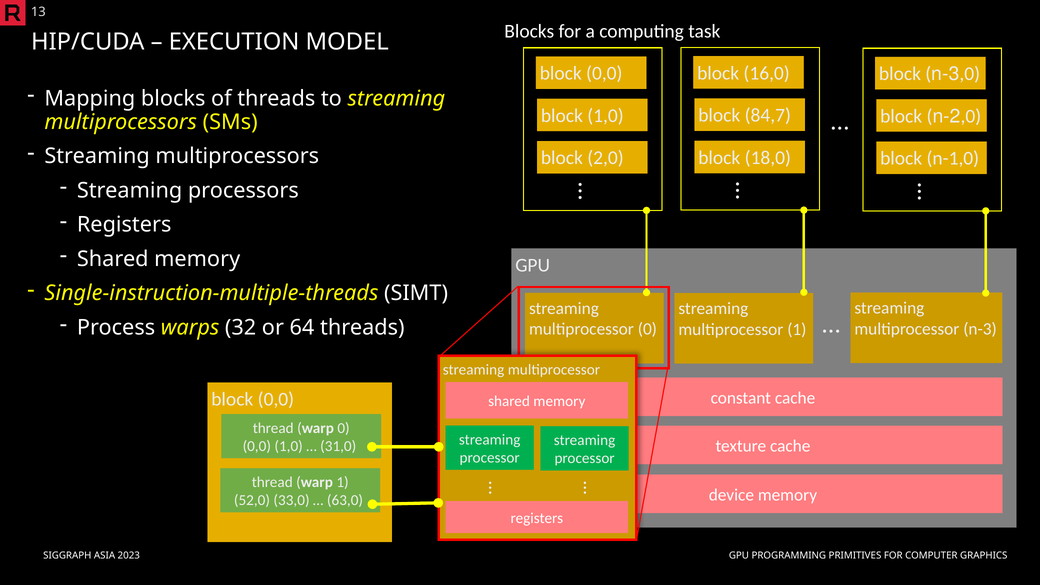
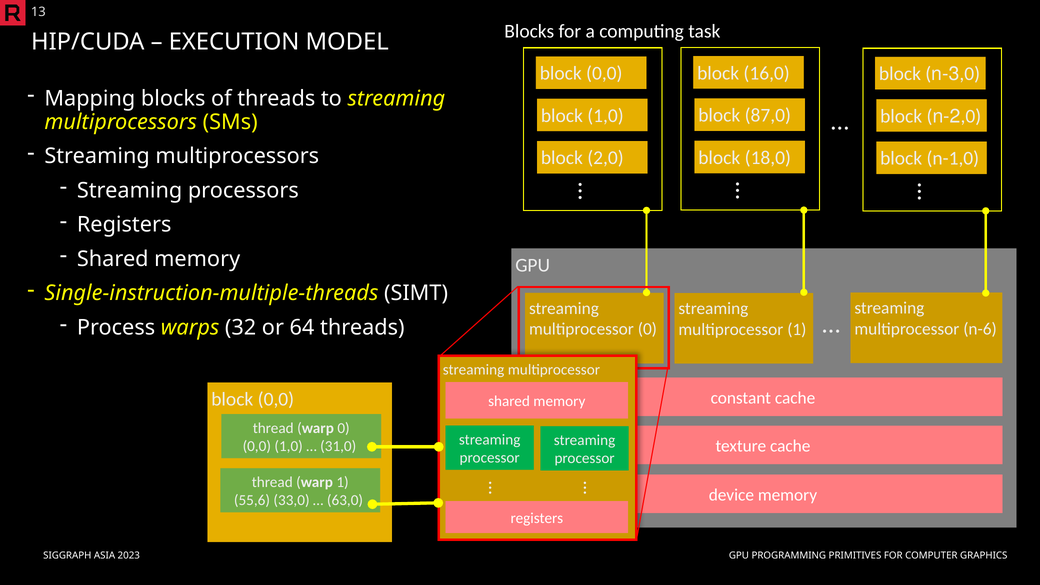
84,7: 84,7 -> 87,0 (768, 115)
n-3: n-3 -> n-6 (980, 329)
52,0: 52,0 -> 55,6 (252, 500)
